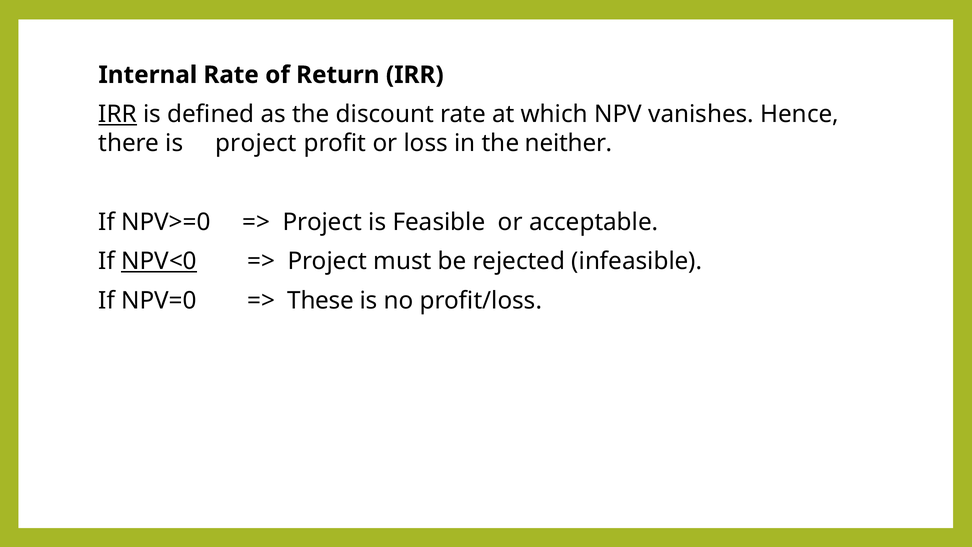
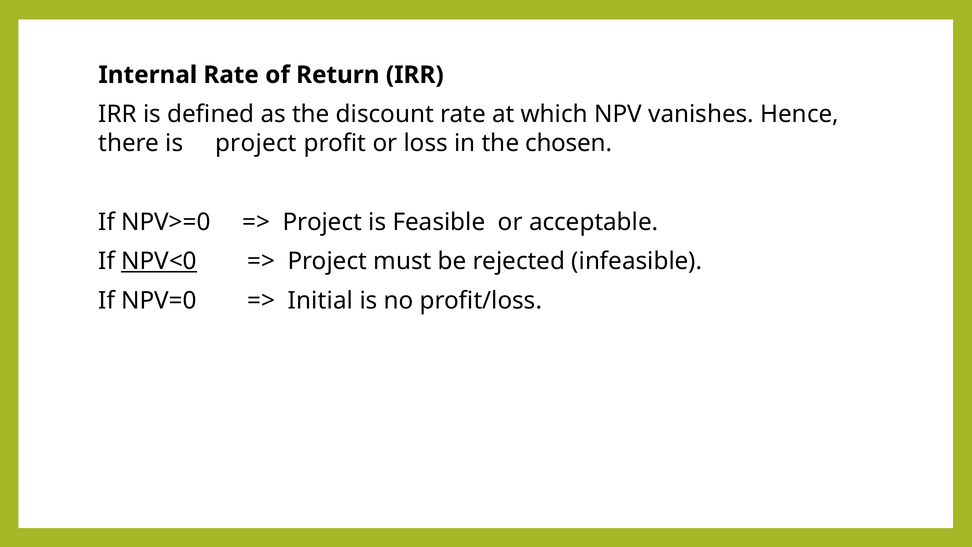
IRR underline: present -> none (118, 114)
neither: neither -> chosen (569, 143)
These: These -> Initial (320, 301)
